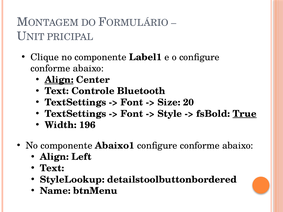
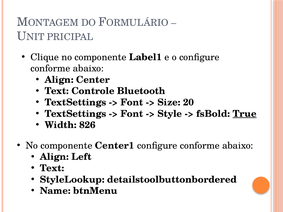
Align underline: present -> none (59, 80)
196: 196 -> 826 (87, 125)
Abaixo1: Abaixo1 -> Center1 (115, 146)
